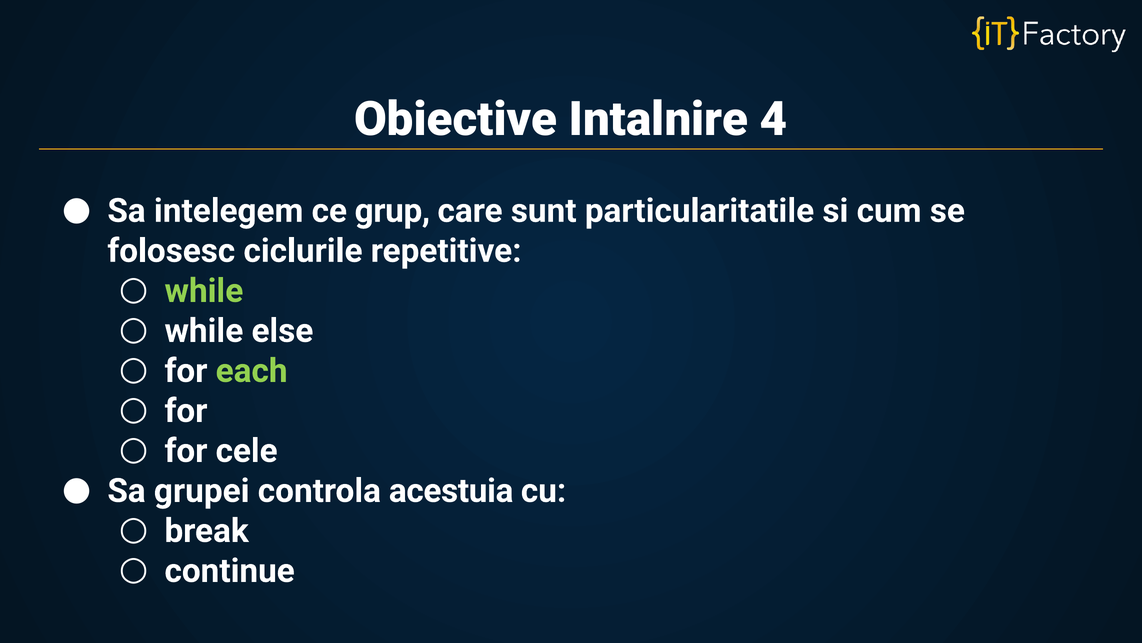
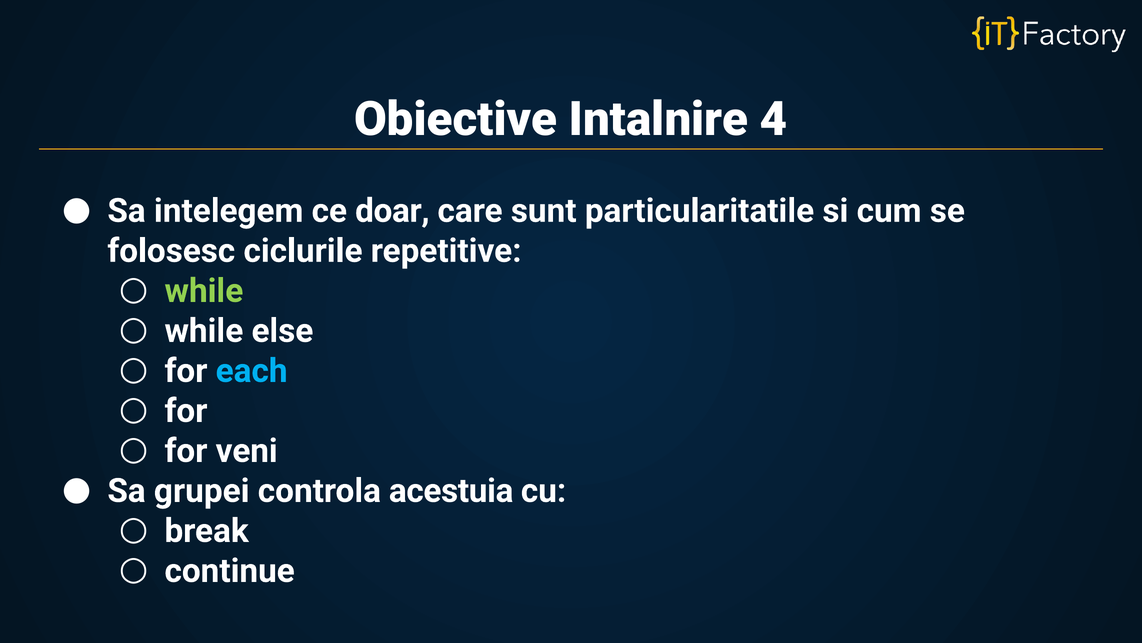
grup: grup -> doar (392, 211)
each colour: light green -> light blue (252, 371)
cele: cele -> veni (247, 450)
